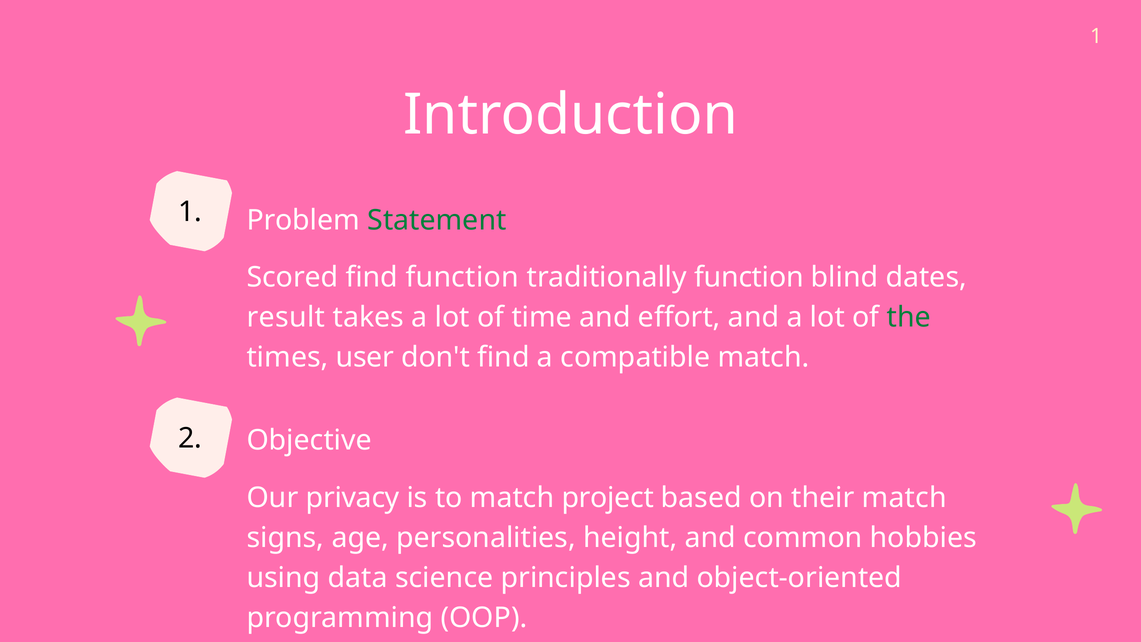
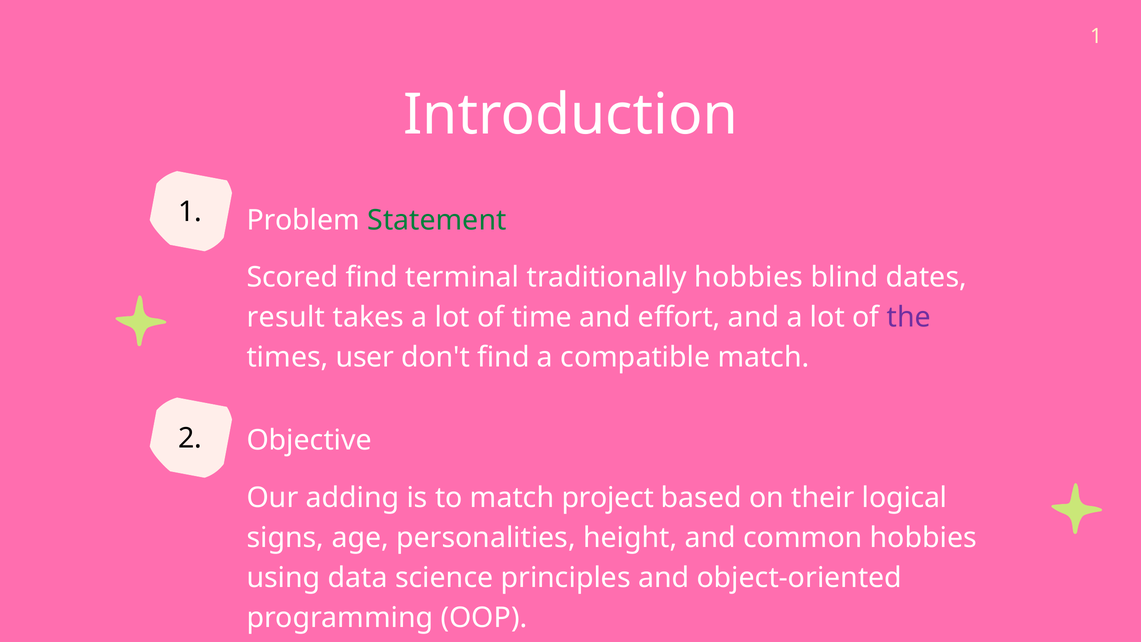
find function: function -> terminal (462, 277)
traditionally function: function -> hobbies (749, 277)
the colour: green -> purple (909, 317)
privacy: privacy -> adding (352, 498)
their match: match -> logical (905, 498)
